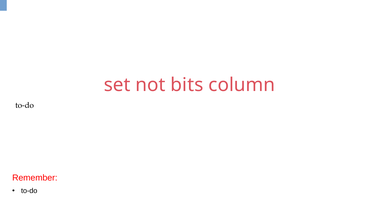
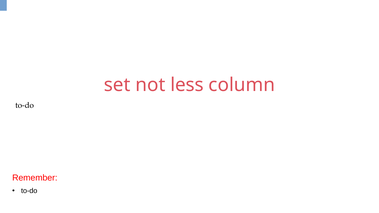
bits: bits -> less (187, 85)
